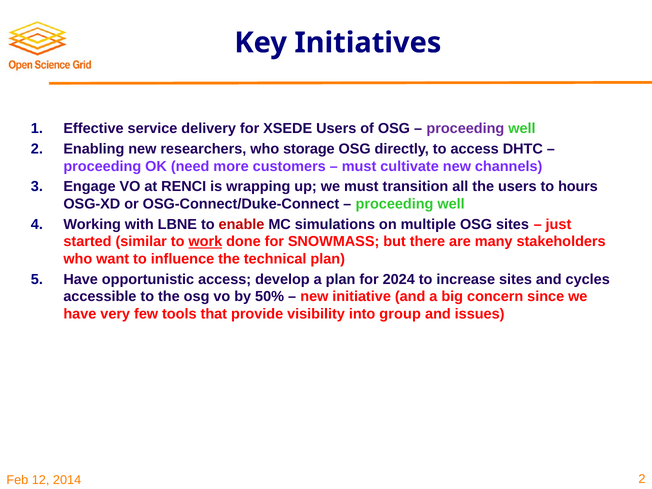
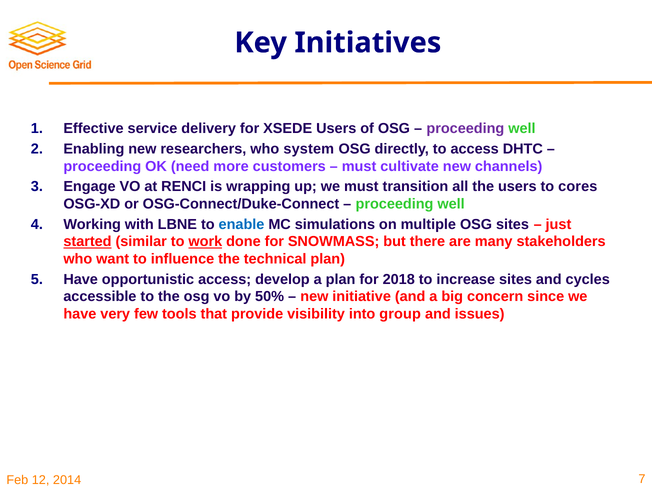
storage: storage -> system (309, 149)
hours: hours -> cores (578, 187)
enable colour: red -> blue (242, 224)
started underline: none -> present (87, 242)
2024: 2024 -> 2018 (399, 279)
2014 2: 2 -> 7 (642, 479)
